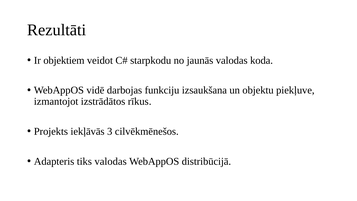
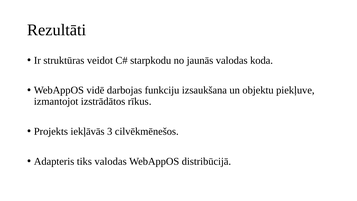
objektiem: objektiem -> struktūras (64, 60)
